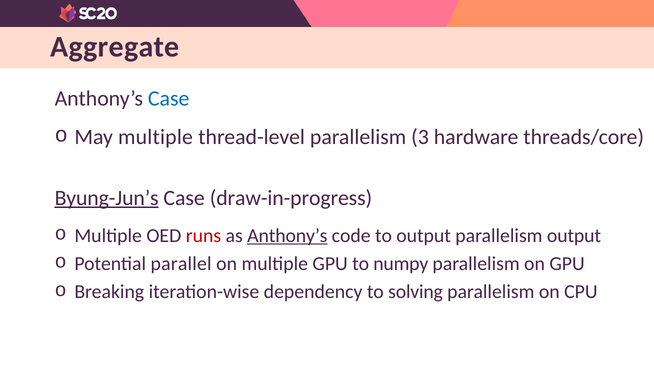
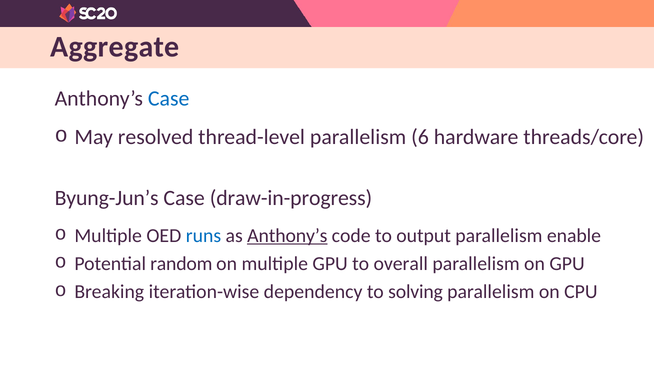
May multiple: multiple -> resolved (156, 137)
3: 3 -> 6 (420, 137)
Byung-Jun’s underline: present -> none (107, 198)
runs colour: red -> blue (203, 235)
parallelism output: output -> enable (574, 235)
parallel: parallel -> random (181, 264)
numpy: numpy -> overall (401, 264)
